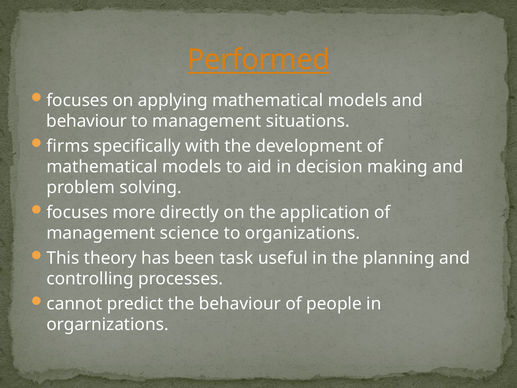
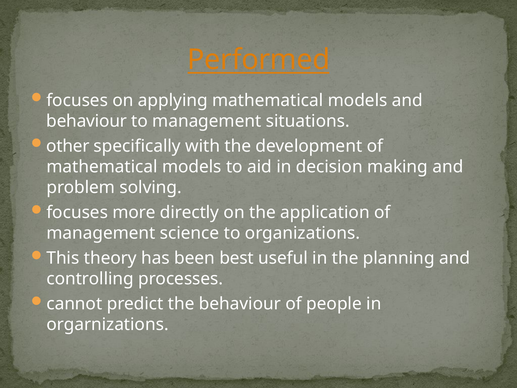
firms: firms -> other (68, 146)
task: task -> best (237, 258)
